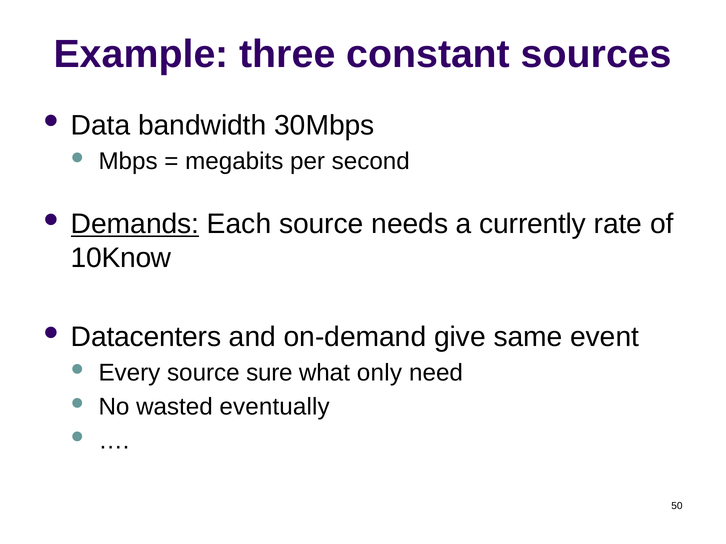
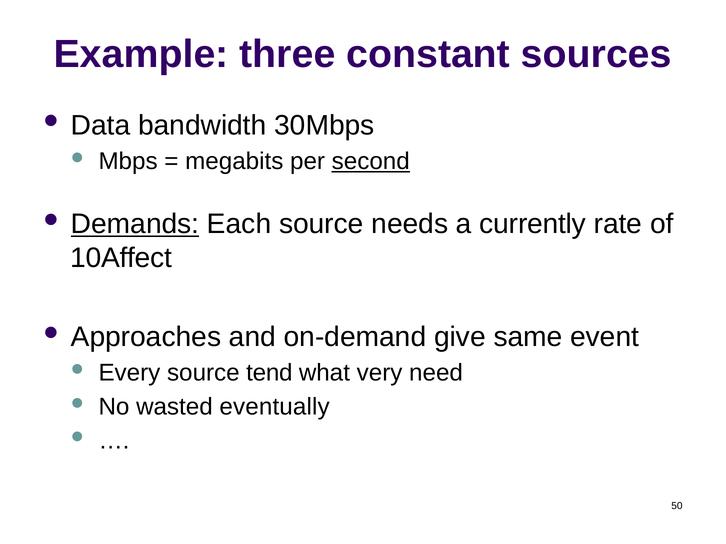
second underline: none -> present (371, 161)
10Know: 10Know -> 10Affect (121, 258)
Datacenters: Datacenters -> Approaches (146, 337)
sure: sure -> tend (269, 373)
only: only -> very (380, 373)
